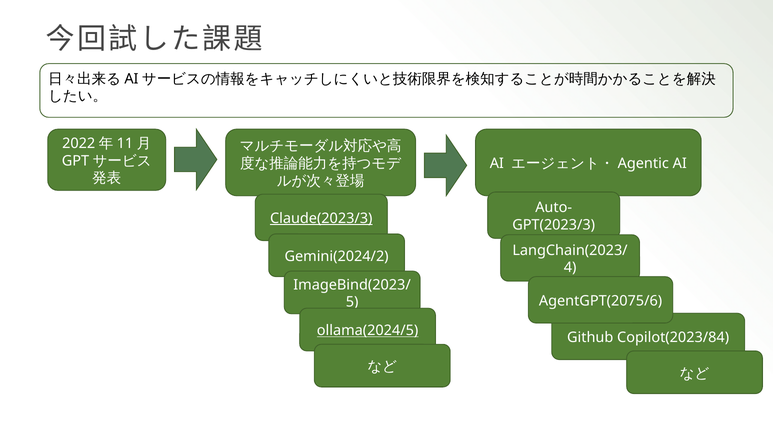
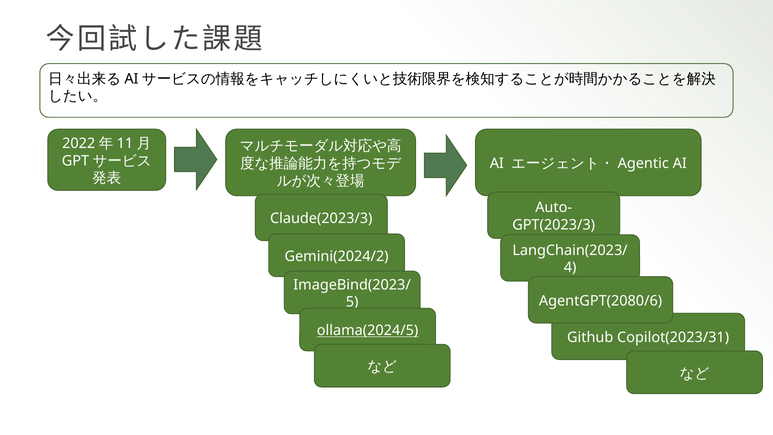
Claude(2023/3 underline: present -> none (321, 218)
AgentGPT(2075/6: AgentGPT(2075/6 -> AgentGPT(2080/6 (601, 301)
Copilot(2023/84: Copilot(2023/84 -> Copilot(2023/31 (673, 337)
